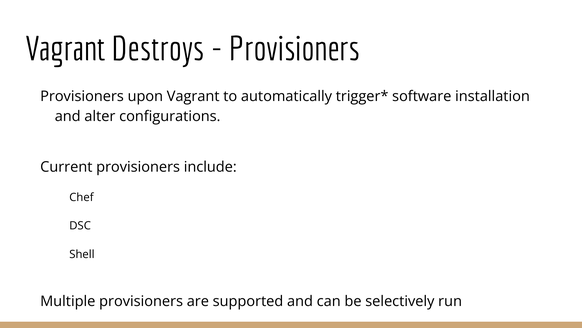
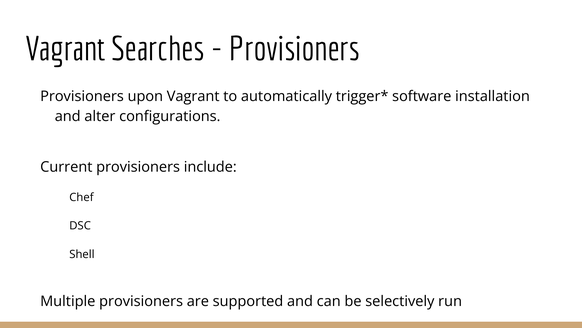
Destroys: Destroys -> Searches (158, 49)
